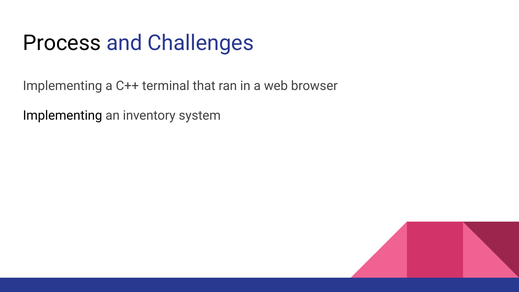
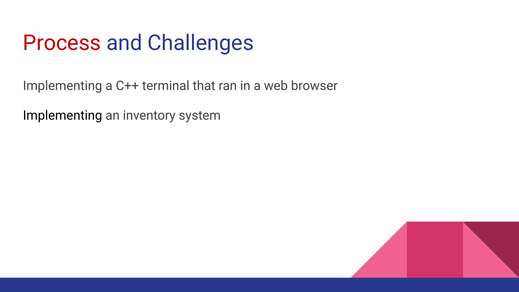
Process colour: black -> red (62, 43)
